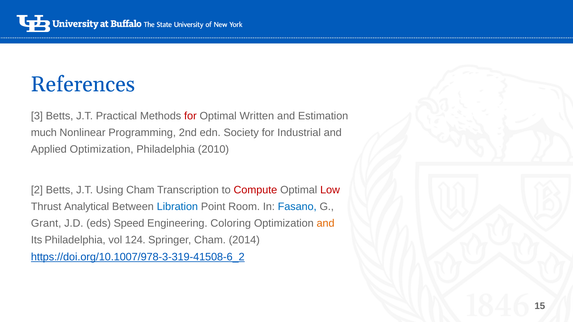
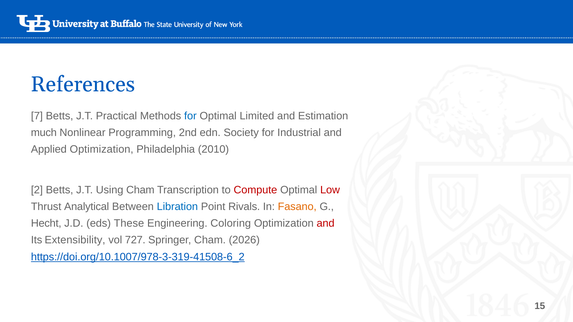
3: 3 -> 7 (37, 116)
for colour: red -> blue (190, 116)
Written: Written -> Limited (257, 116)
Room: Room -> Rivals (244, 207)
Fasano colour: blue -> orange (297, 207)
Grant: Grant -> Hecht (46, 224)
Speed: Speed -> These (129, 224)
and colour: orange -> red (326, 224)
Its Philadelphia: Philadelphia -> Extensibility (75, 240)
124: 124 -> 727 (135, 240)
2014: 2014 -> 2026 (244, 240)
